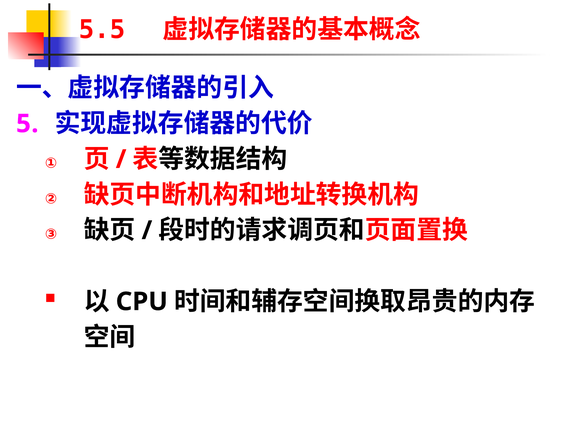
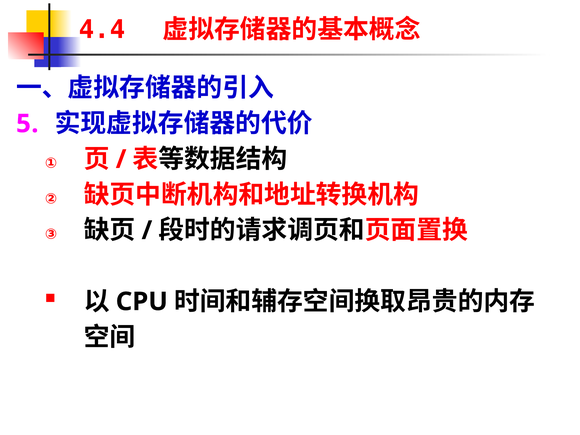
5.5: 5.5 -> 4.4 (102, 30)
